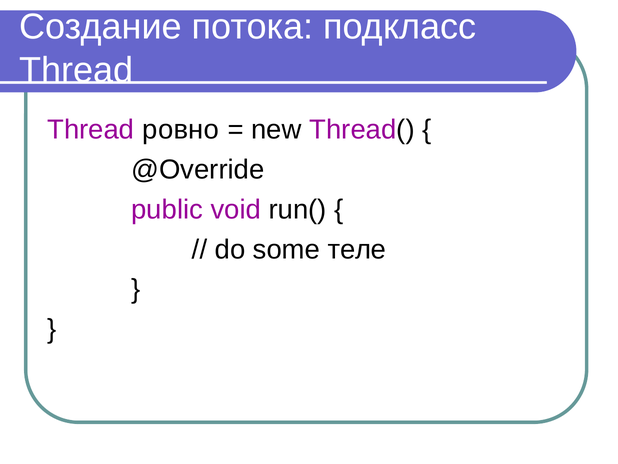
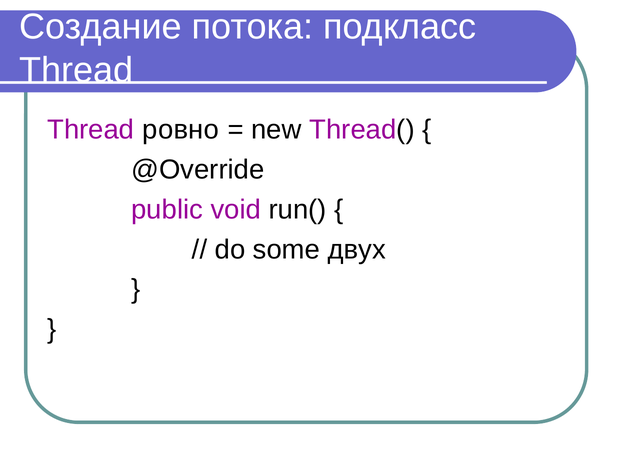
теле: теле -> двух (357, 249)
